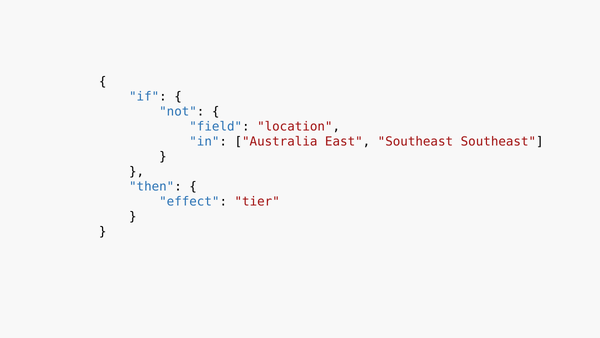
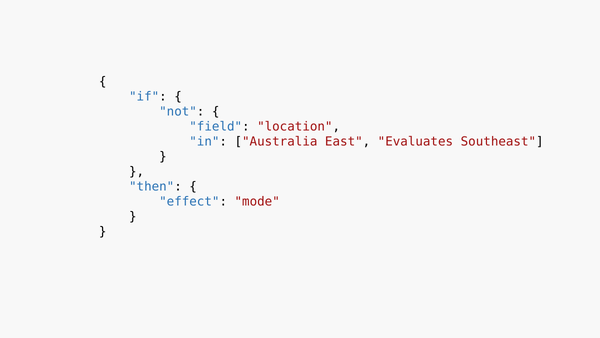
East Southeast: Southeast -> Evaluates (415, 141)
tier: tier -> mode (257, 201)
